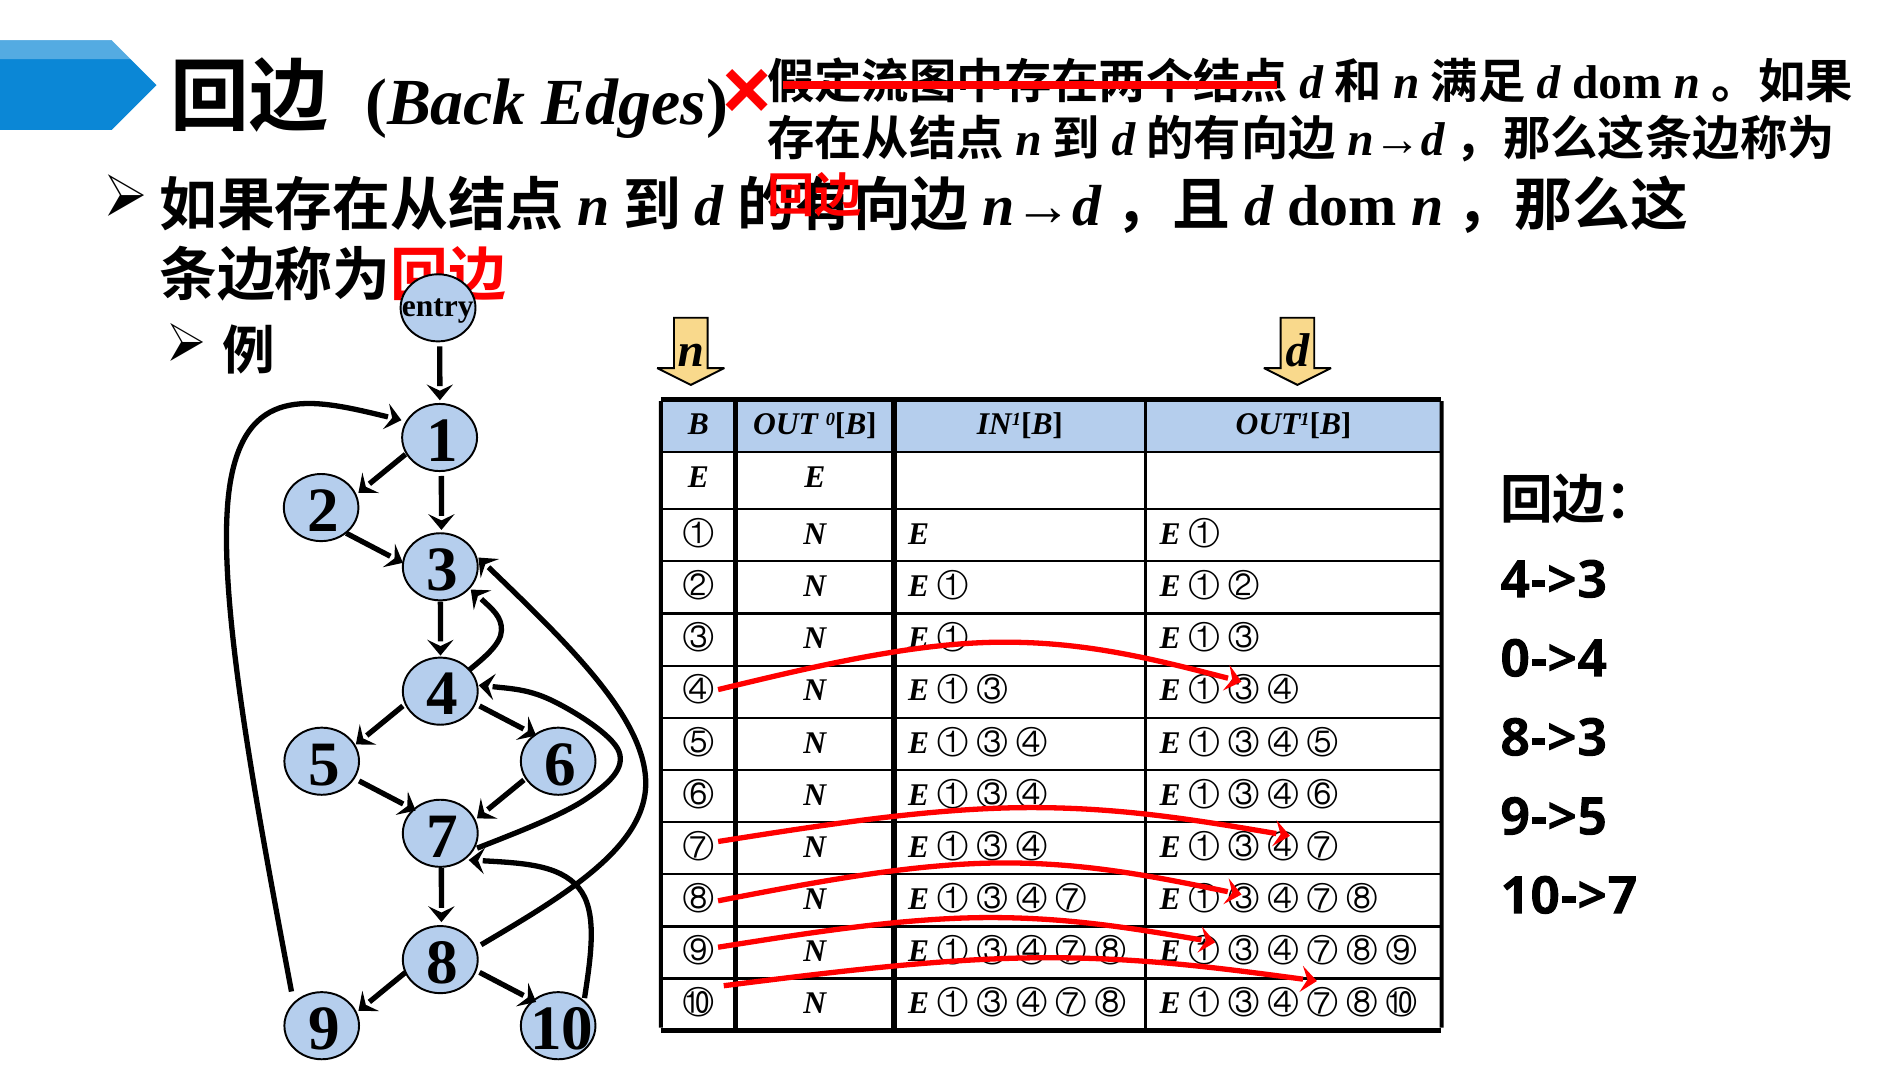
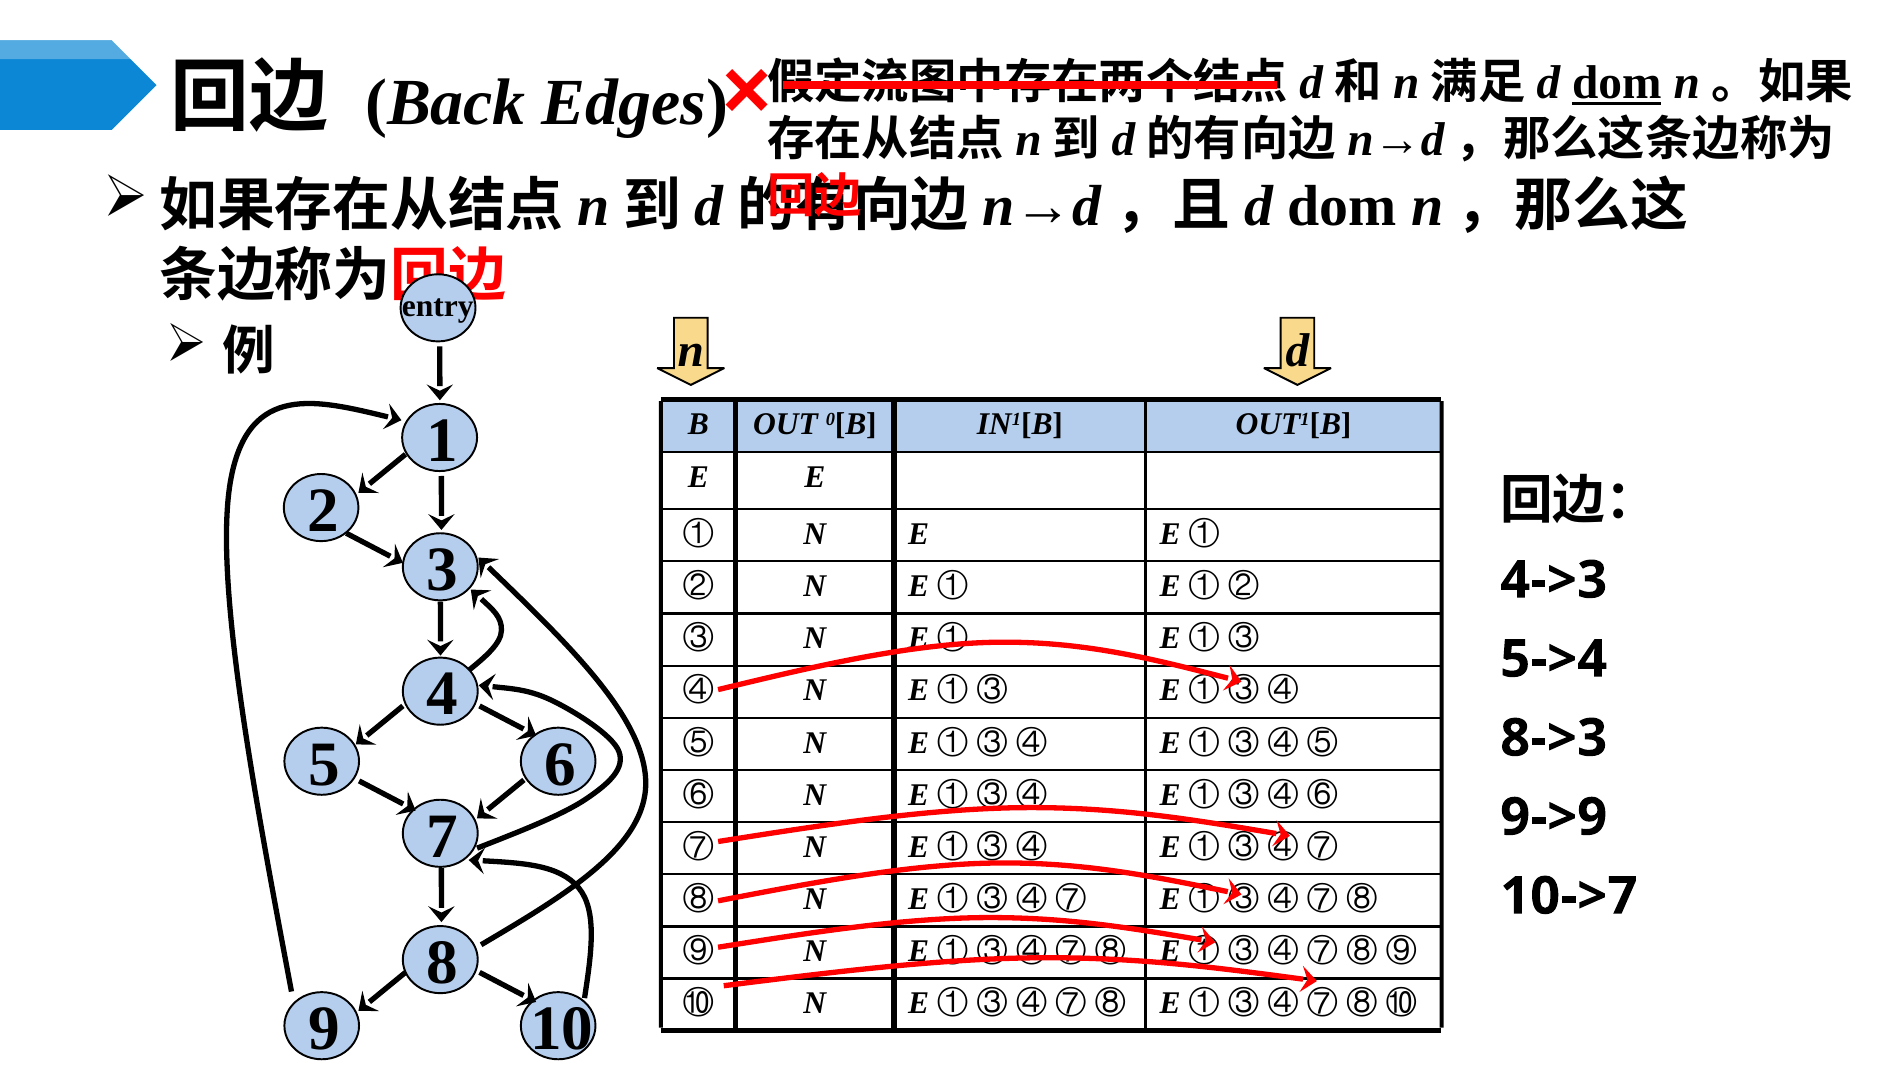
dom underline: none -> present (1617, 83)
0->4: 0->4 -> 5->4 (1554, 659)
9->5: 9->5 -> 9->9 (1554, 817)
